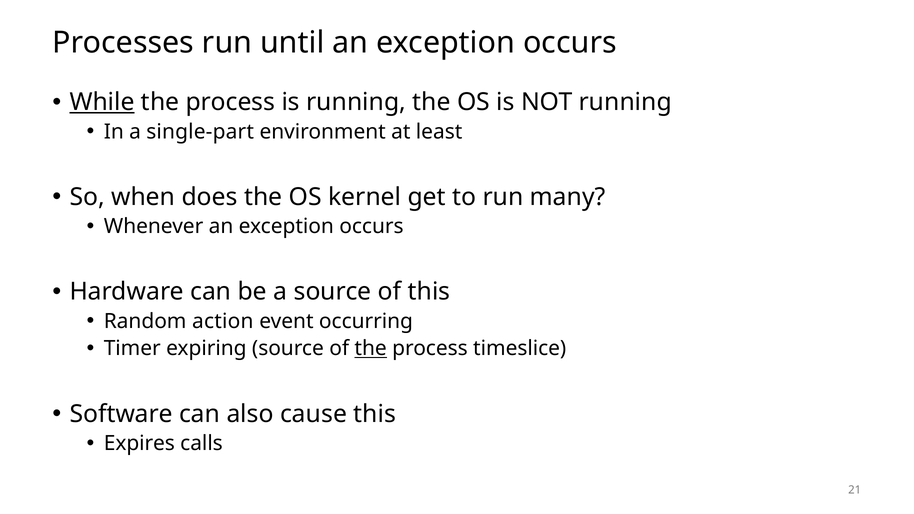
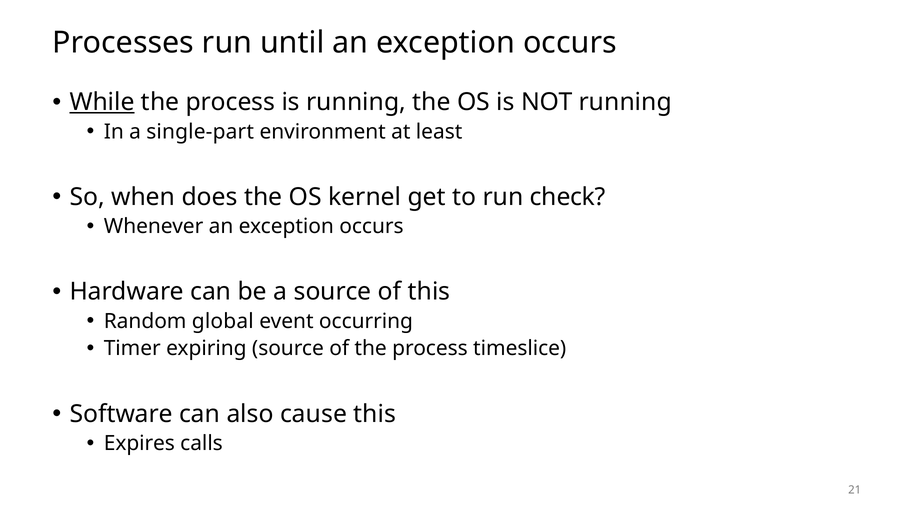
many: many -> check (568, 197)
action: action -> global (223, 321)
the underline: present -> none (371, 349)
